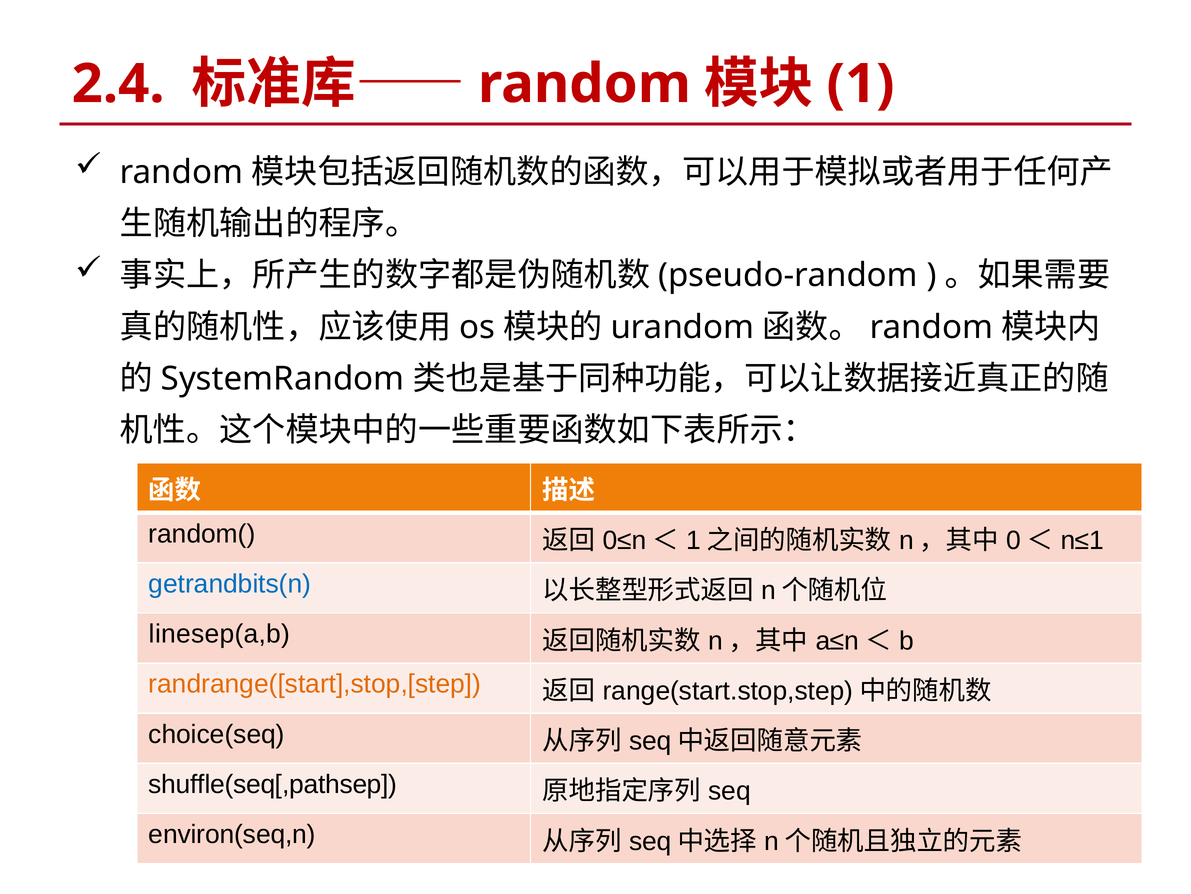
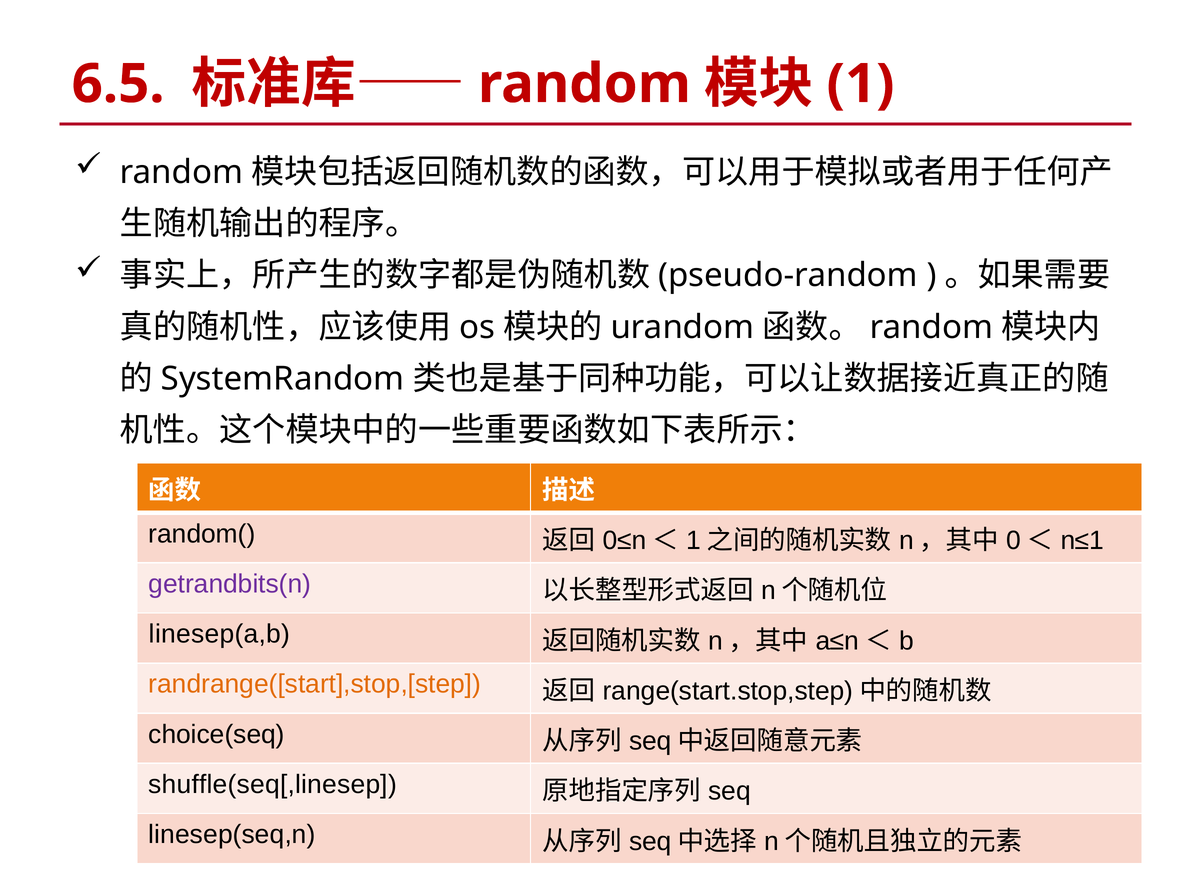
2.4: 2.4 -> 6.5 (118, 84)
getrandbits(n colour: blue -> purple (230, 583)
shuffle(seq[,pathsep: shuffle(seq[,pathsep -> shuffle(seq[,linesep (273, 784)
environ(seq,n: environ(seq,n -> linesep(seq,n (232, 834)
